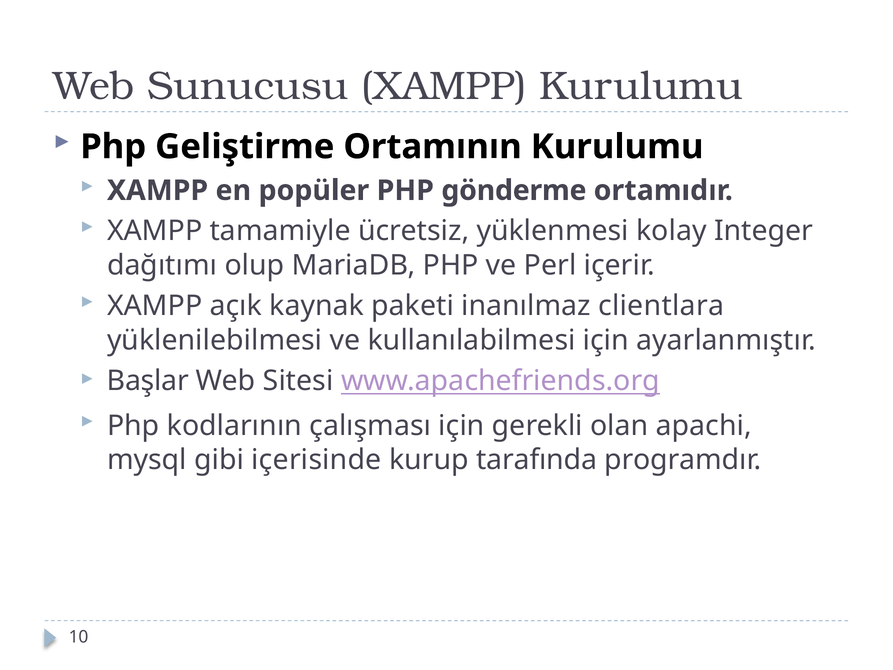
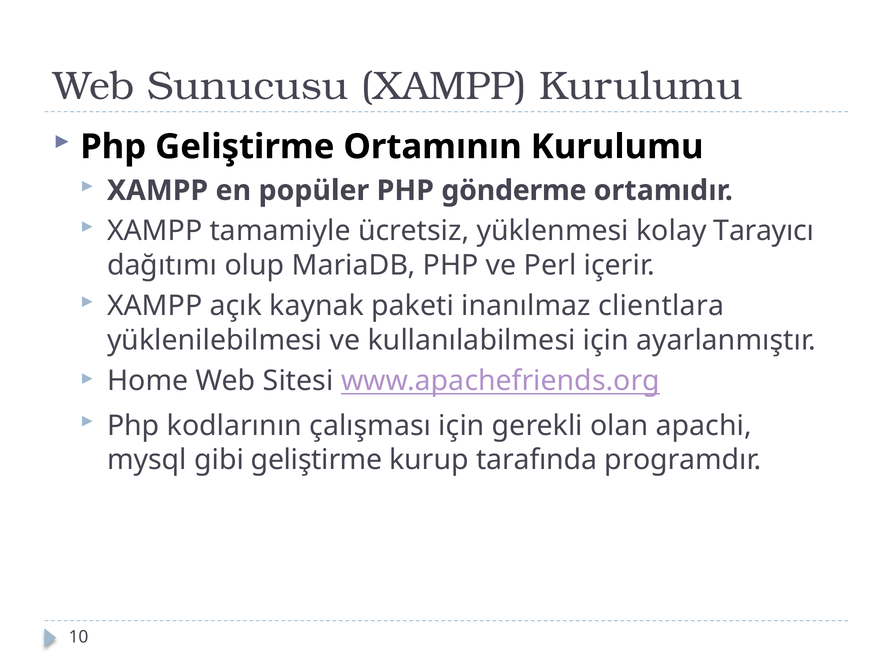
Integer: Integer -> Tarayıcı (764, 231)
Başlar: Başlar -> Home (148, 381)
gibi içerisinde: içerisinde -> geliştirme (317, 460)
